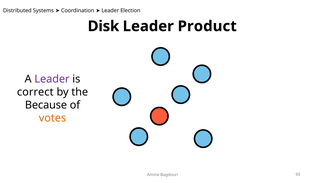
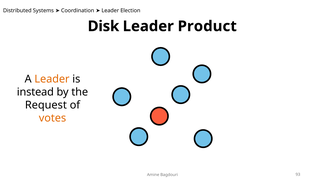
Leader colour: purple -> orange (52, 79)
correct: correct -> instead (35, 92)
Because: Because -> Request (46, 105)
